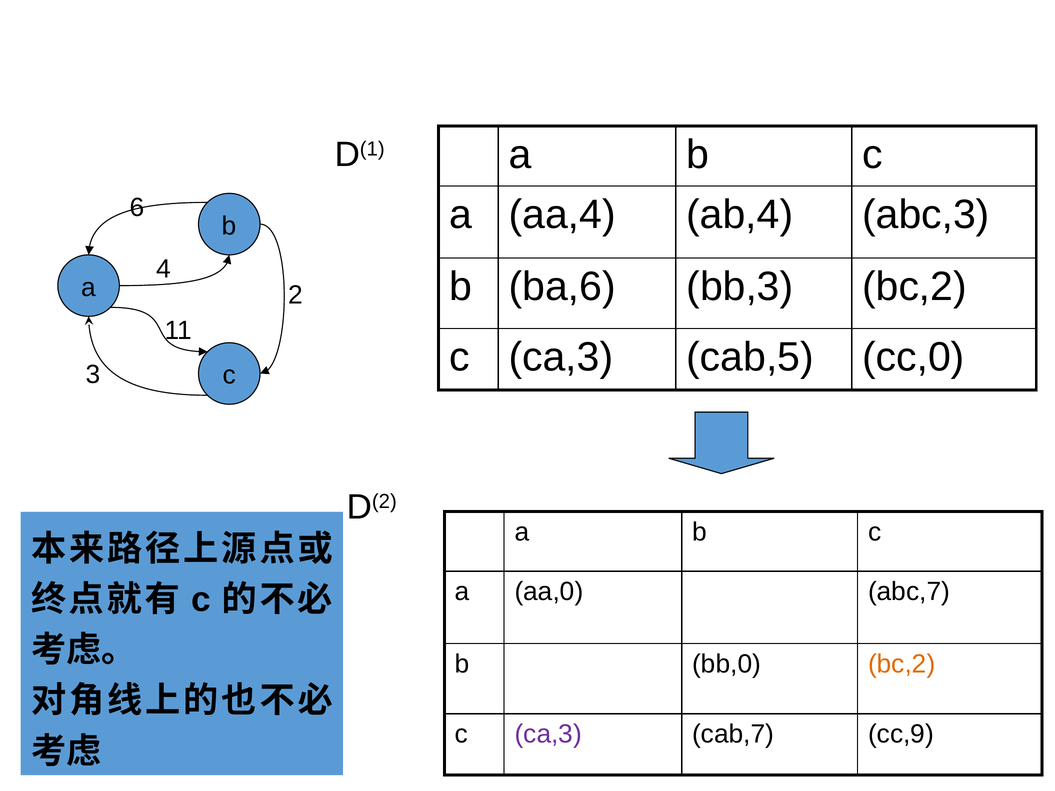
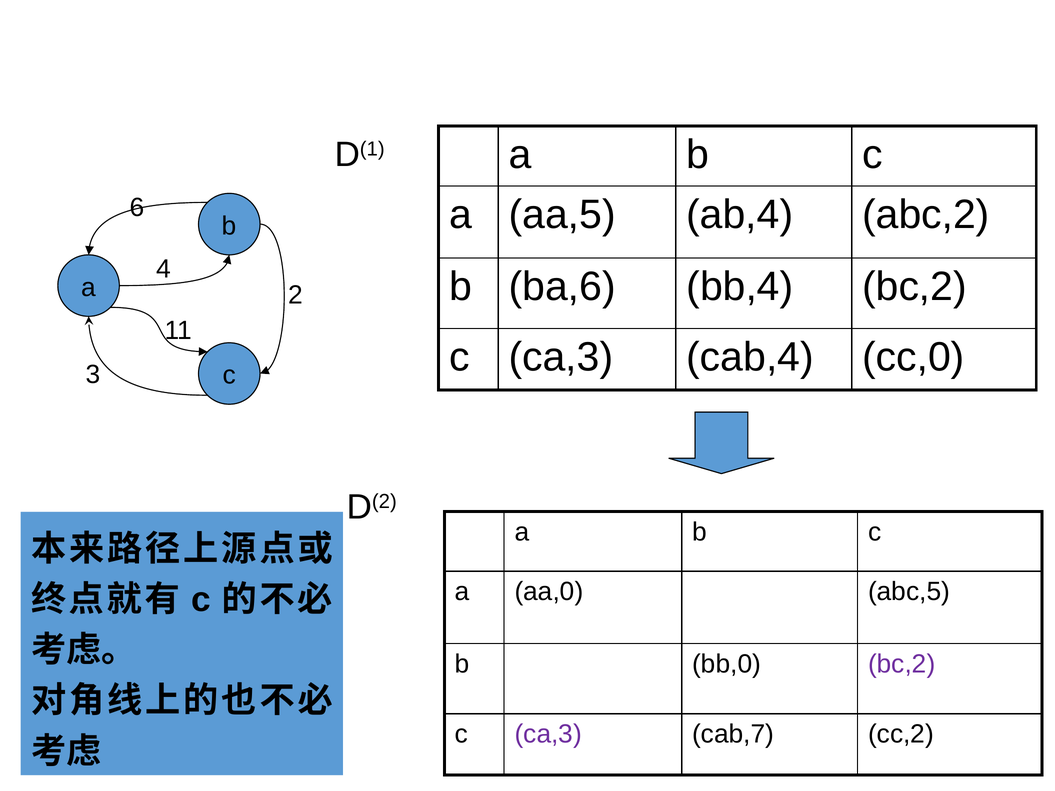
aa,4: aa,4 -> aa,5 (562, 215)
abc,3: abc,3 -> abc,2 (926, 215)
bb,3: bb,3 -> bb,4 (740, 287)
cab,5: cab,5 -> cab,4 (750, 357)
abc,7: abc,7 -> abc,5 (909, 592)
bc,2 colour: orange -> purple (902, 664)
cc,9: cc,9 -> cc,2 (901, 734)
